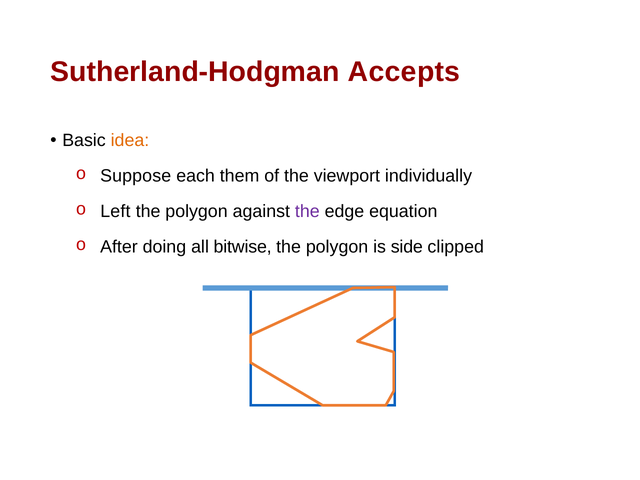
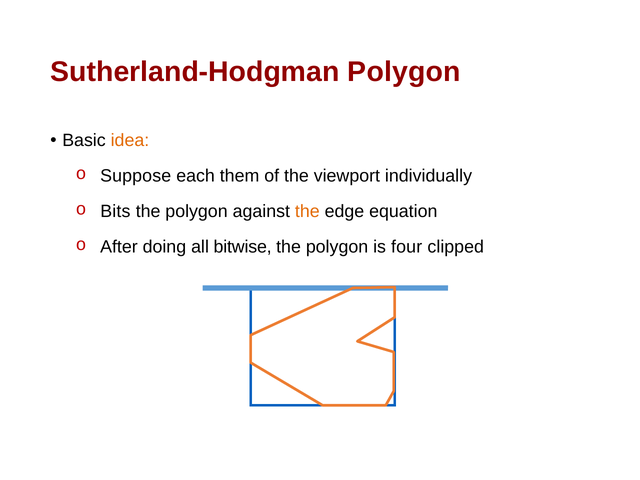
Sutherland-Hodgman Accepts: Accepts -> Polygon (404, 72)
Left: Left -> Bits (115, 211)
the colour: purple -> orange (307, 211)
side: side -> four (407, 247)
